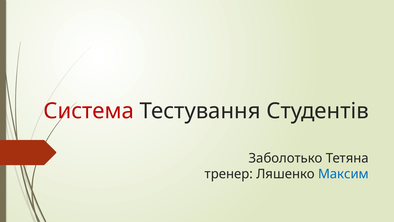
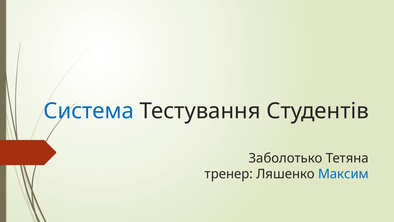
Система colour: red -> blue (89, 111)
